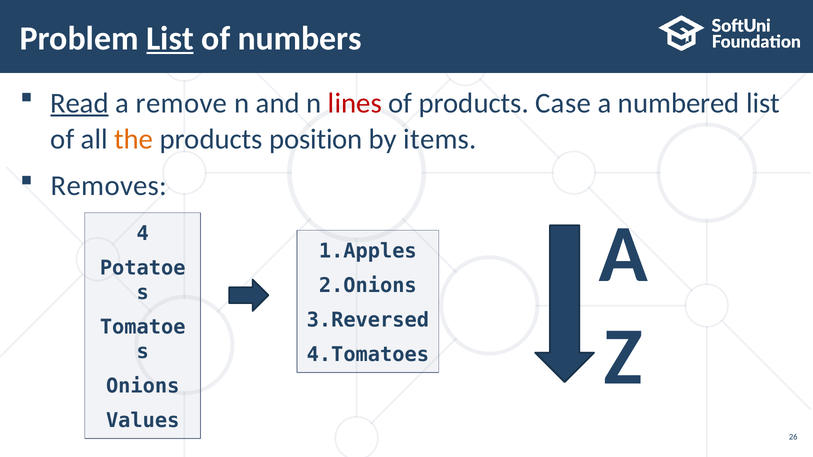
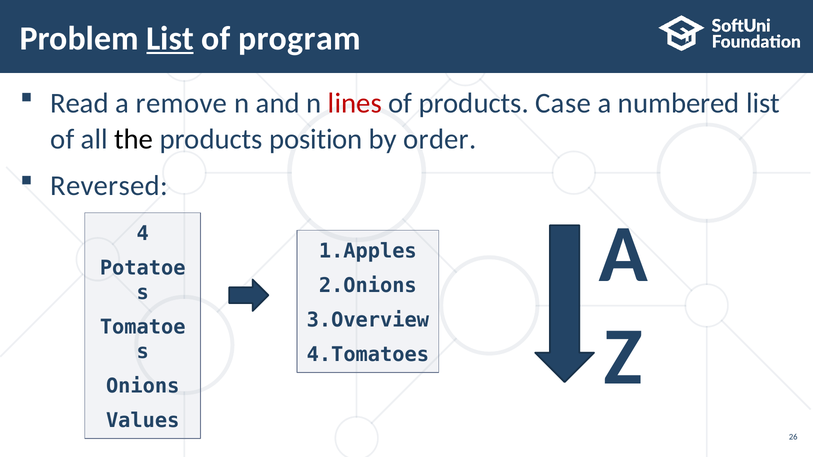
numbers: numbers -> program (299, 39)
Read underline: present -> none (80, 103)
the colour: orange -> black (134, 139)
items: items -> order (440, 139)
Removes: Removes -> Reversed (109, 186)
3.Reversed: 3.Reversed -> 3.Overview (368, 320)
